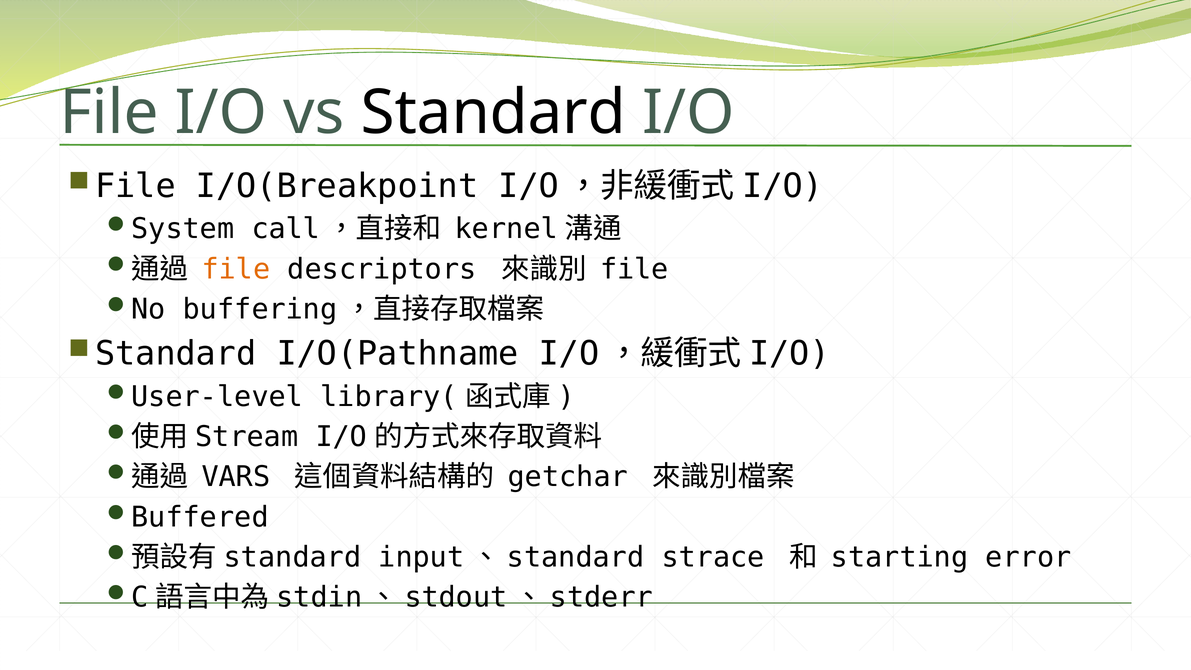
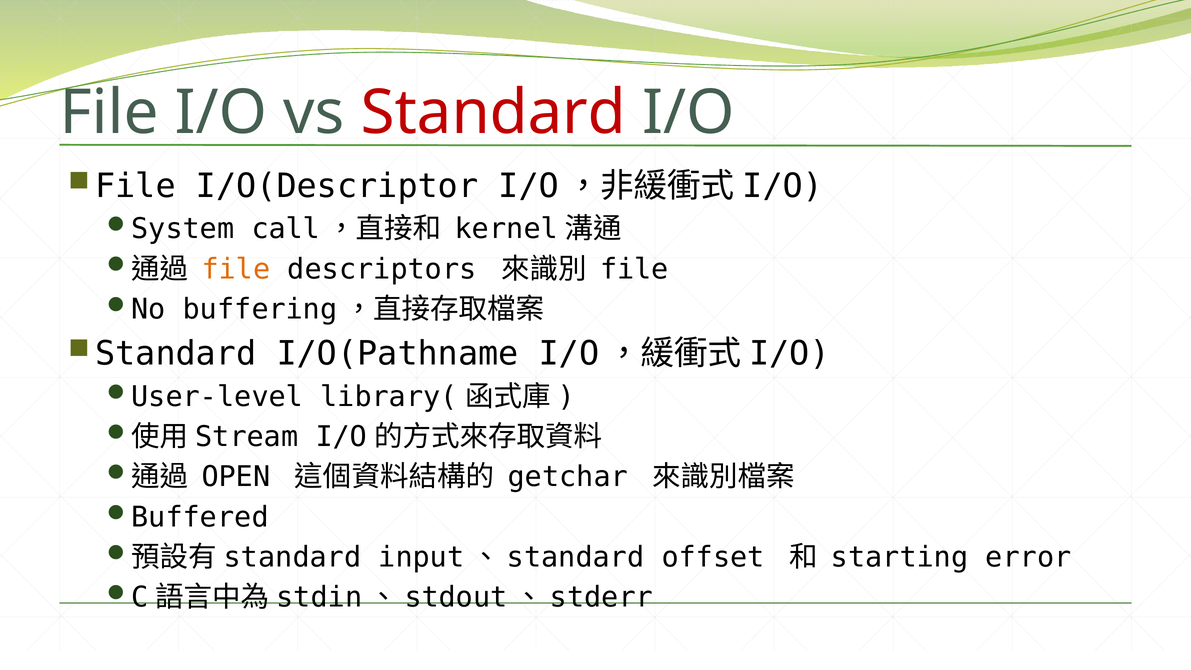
Standard colour: black -> red (493, 113)
I/O(Breakpoint: I/O(Breakpoint -> I/O(Descriptor (337, 186)
VARS: VARS -> OPEN (236, 477)
strace: strace -> offset (713, 557)
